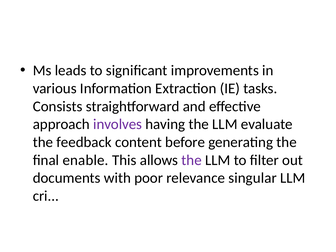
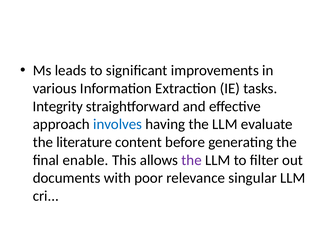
Consists: Consists -> Integrity (58, 106)
involves colour: purple -> blue (118, 124)
feedback: feedback -> literature (84, 142)
